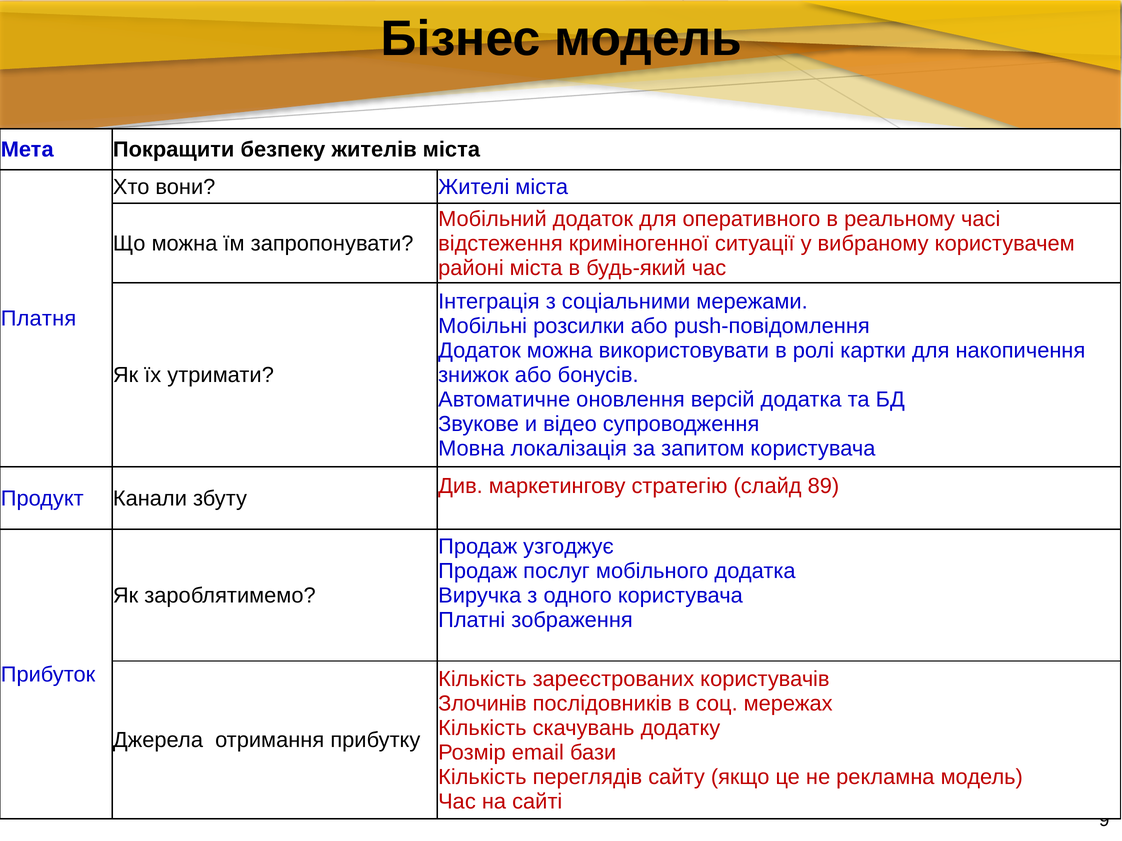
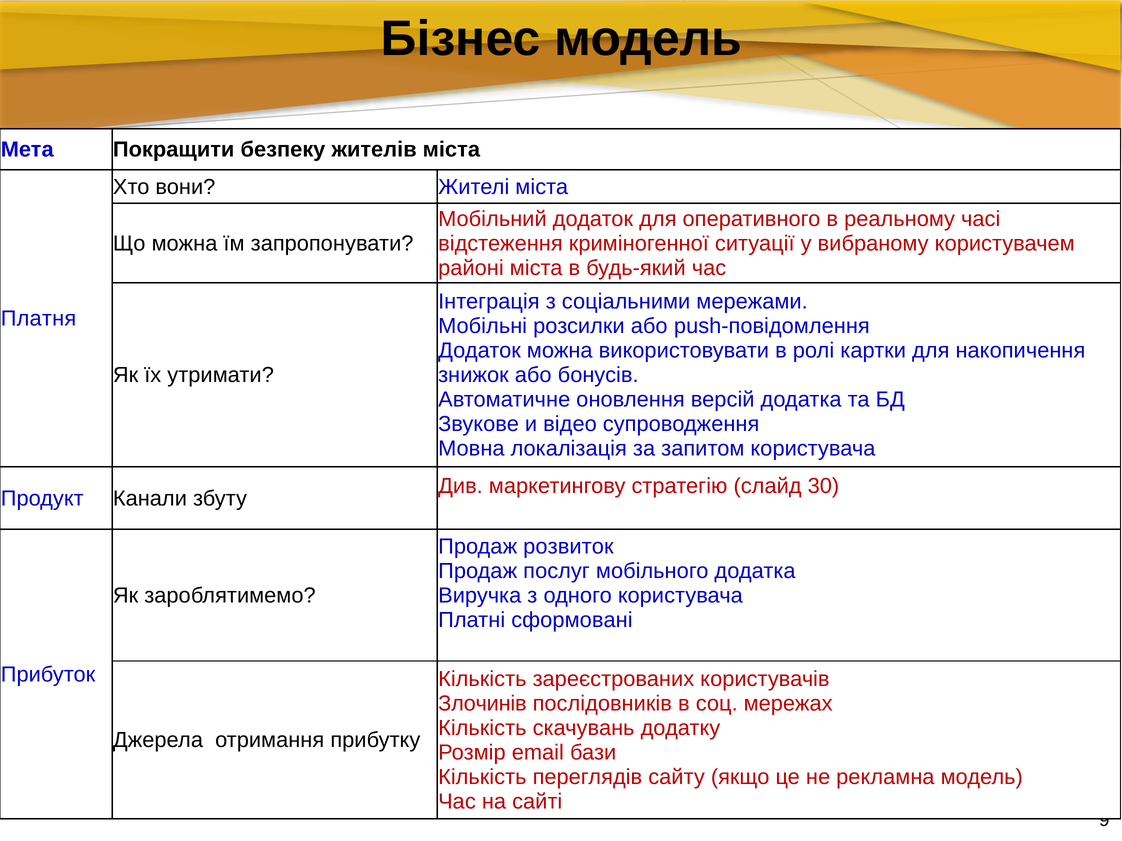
89: 89 -> 30 (823, 486)
узгоджує: узгоджує -> розвиток (568, 547)
зображення: зображення -> сформовані (572, 620)
